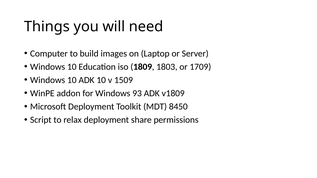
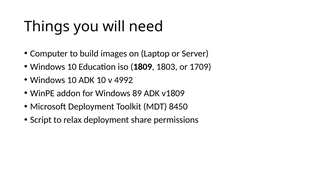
1509: 1509 -> 4992 (124, 80)
93: 93 -> 89 (137, 93)
